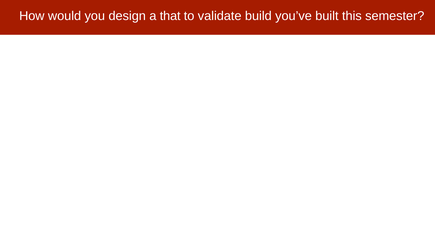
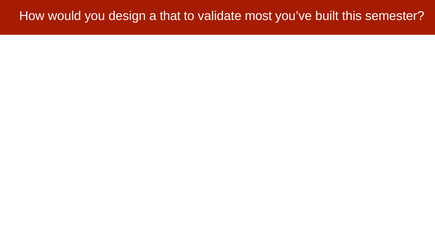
build: build -> most (258, 16)
